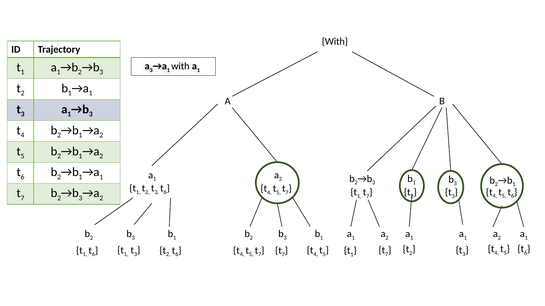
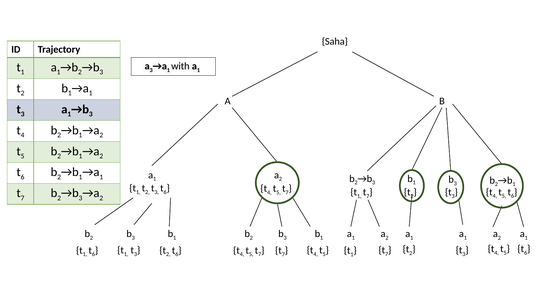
With: With -> Saha (335, 42)
